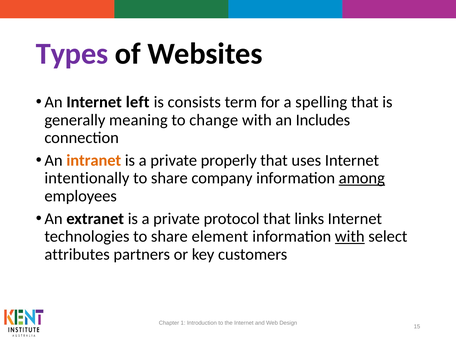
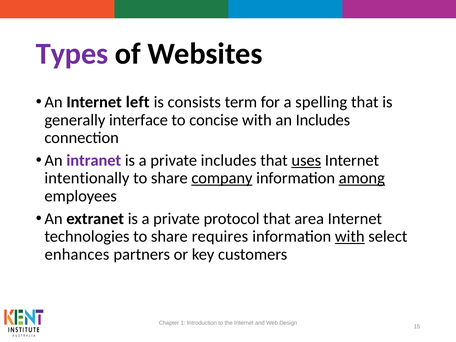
meaning: meaning -> interface (138, 120)
change: change -> concise (214, 120)
intranet colour: orange -> purple (94, 160)
private properly: properly -> includes (229, 160)
uses underline: none -> present (306, 160)
company underline: none -> present (222, 178)
links: links -> area (309, 219)
element: element -> requires (220, 236)
attributes: attributes -> enhances (77, 254)
